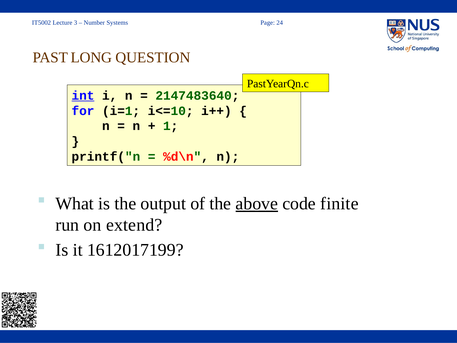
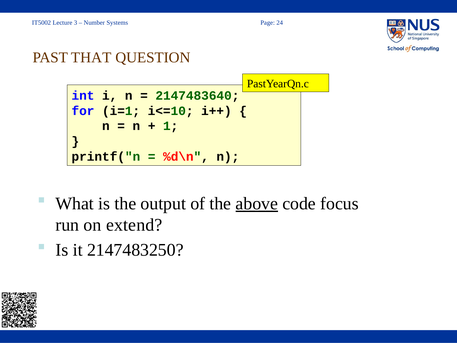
LONG: LONG -> THAT (91, 57)
int underline: present -> none (83, 96)
finite: finite -> focus (340, 204)
1612017199: 1612017199 -> 2147483250 (135, 250)
